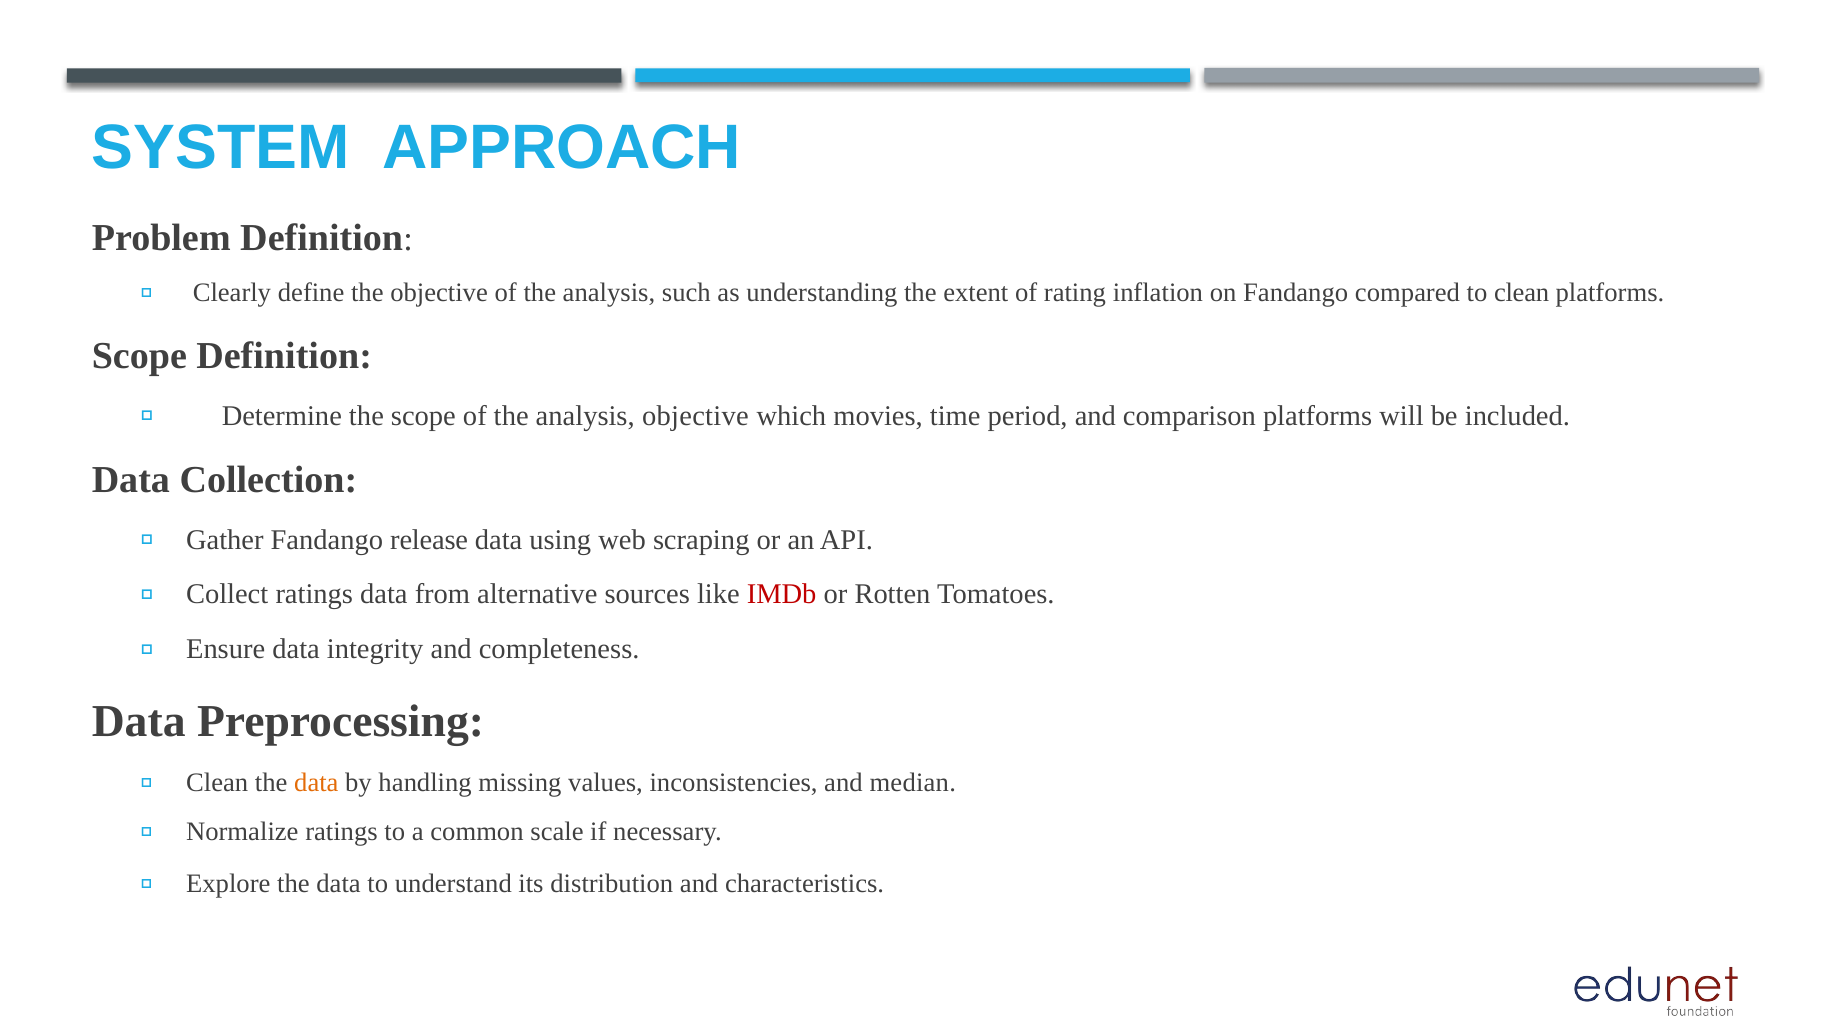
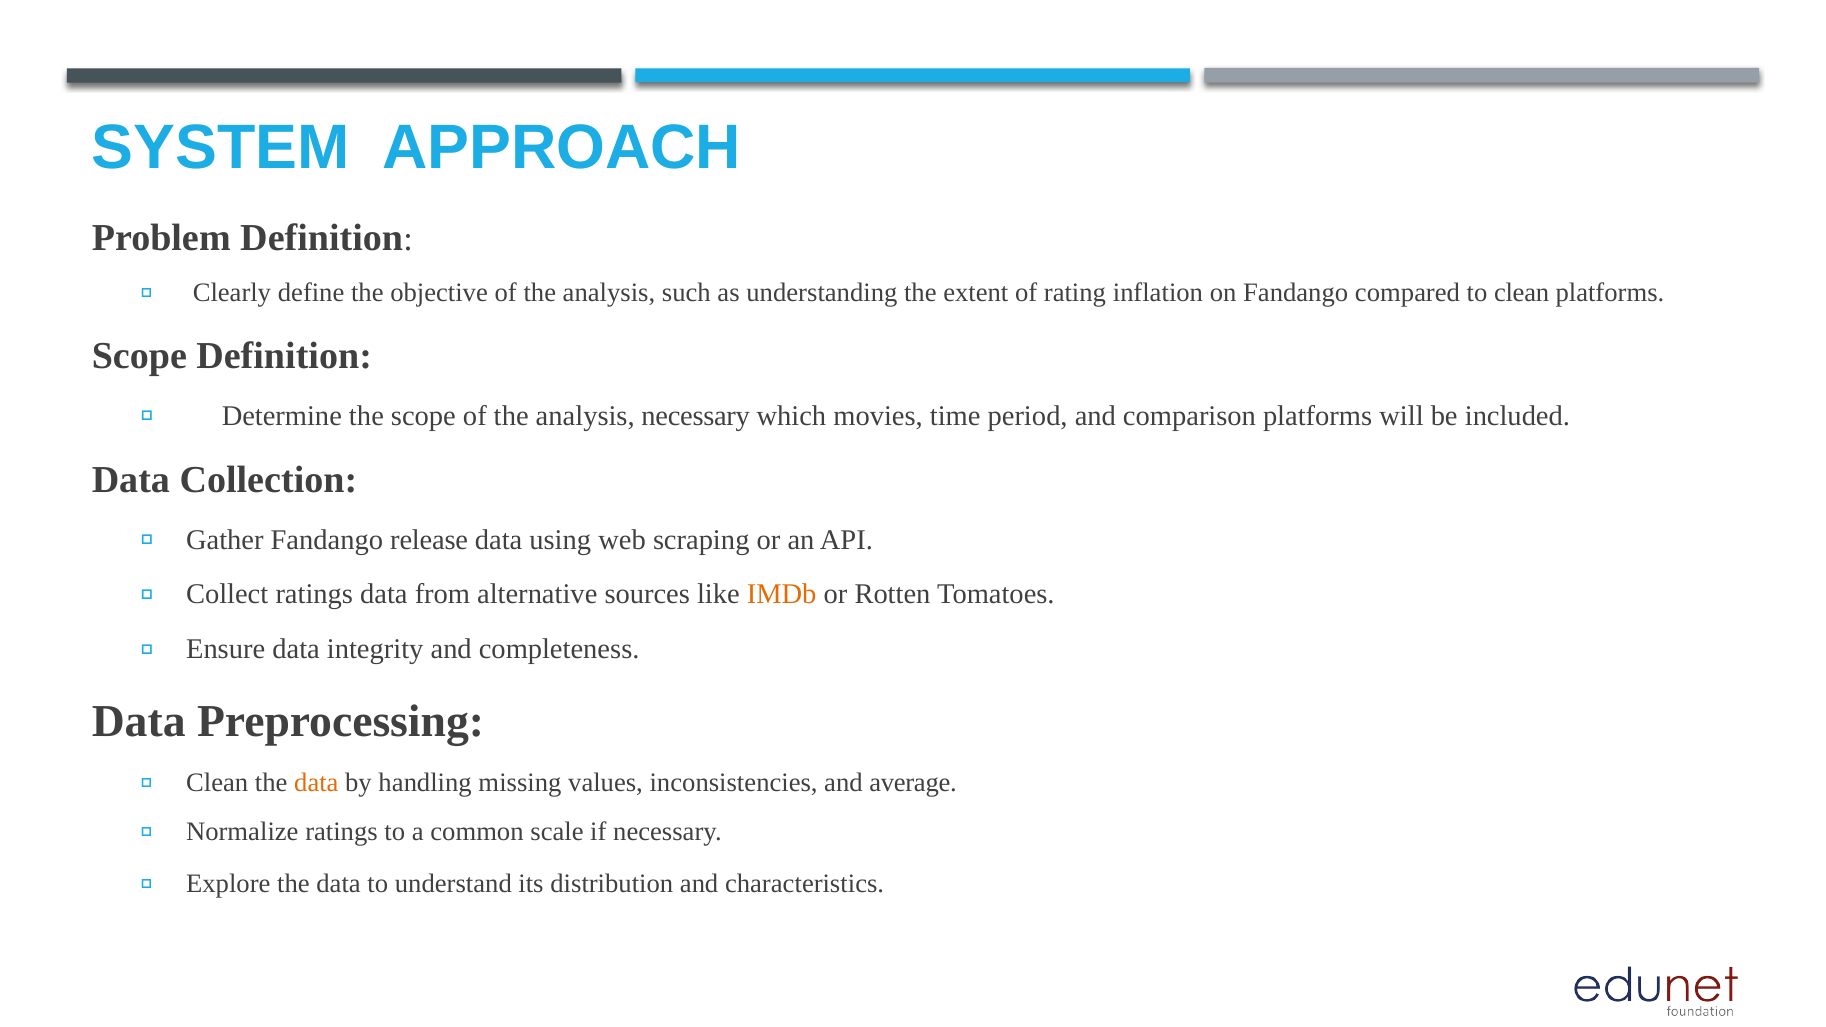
analysis objective: objective -> necessary (696, 416)
IMDb colour: red -> orange (782, 595)
median: median -> average (913, 783)
